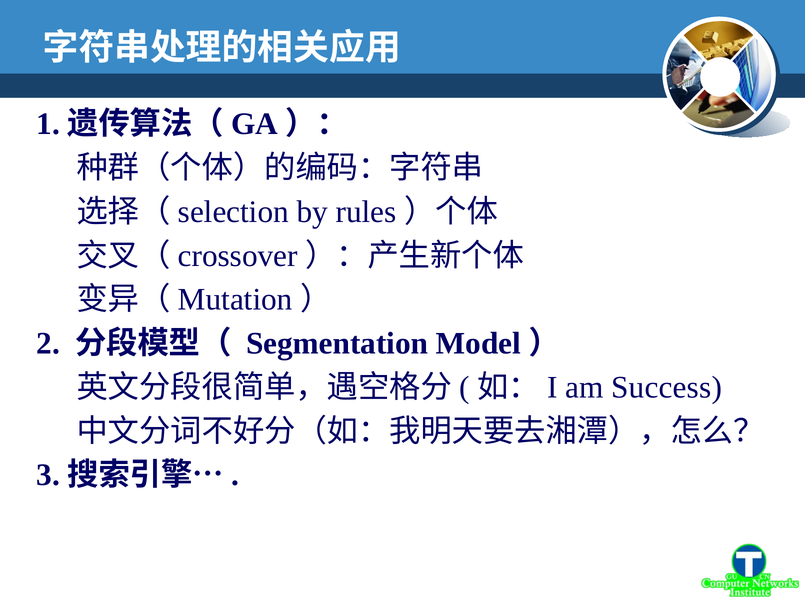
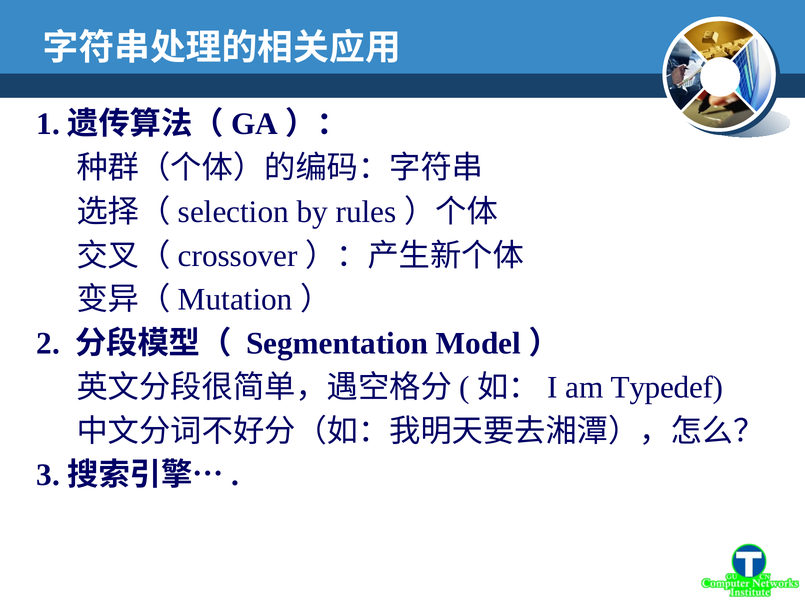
Success: Success -> Typedef (667, 387)
